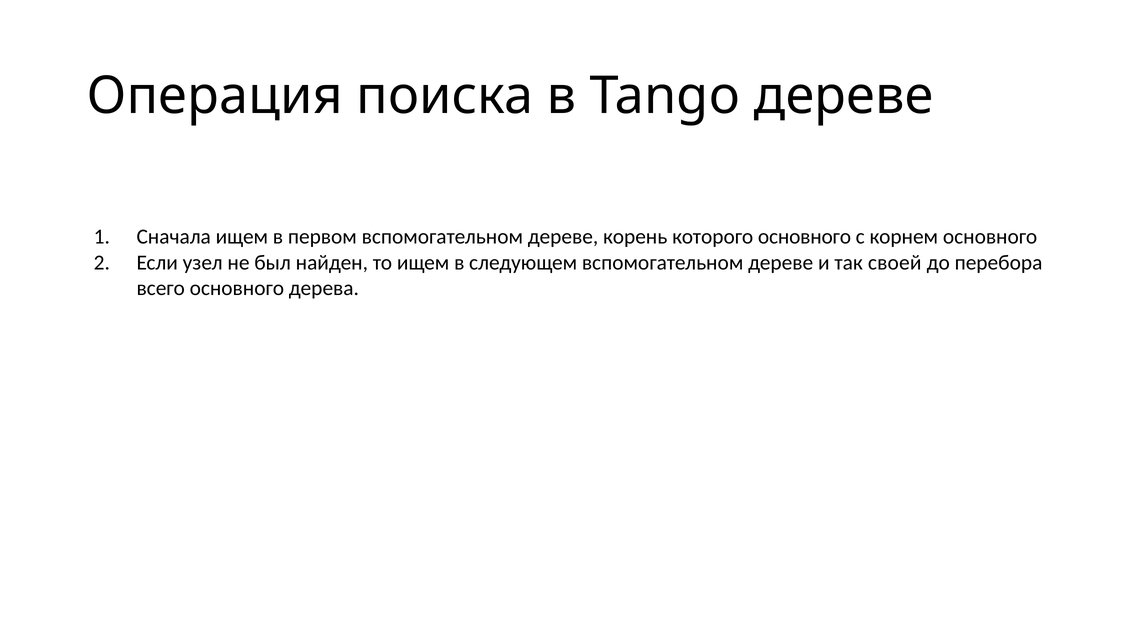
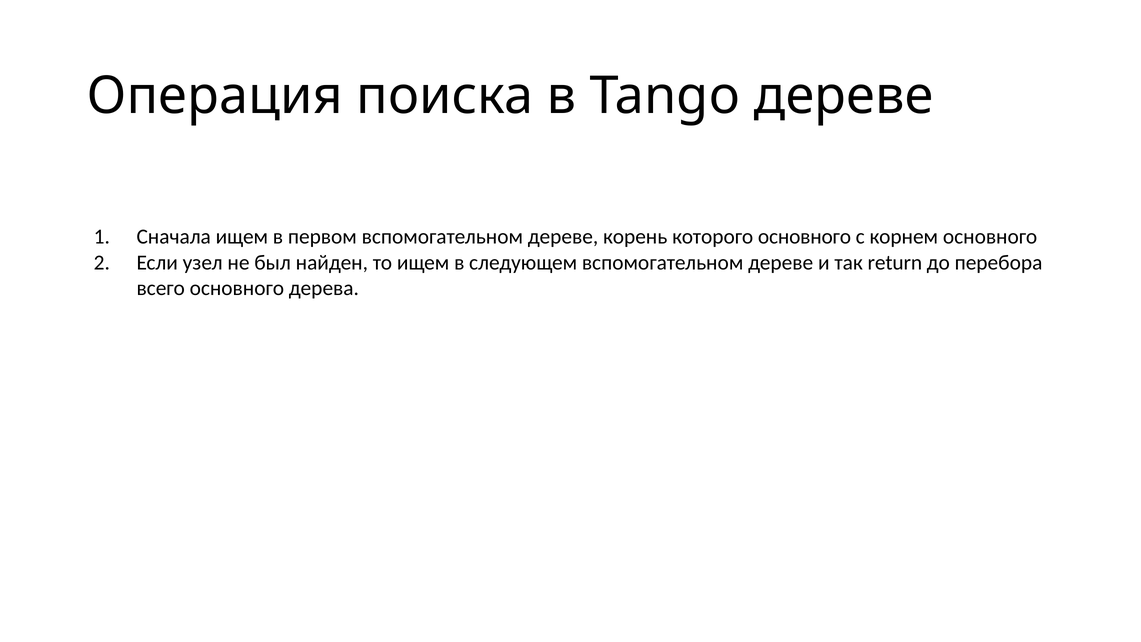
своей: своей -> return (895, 262)
